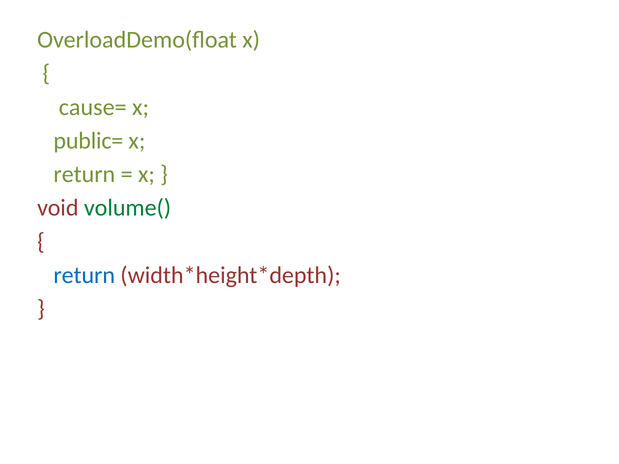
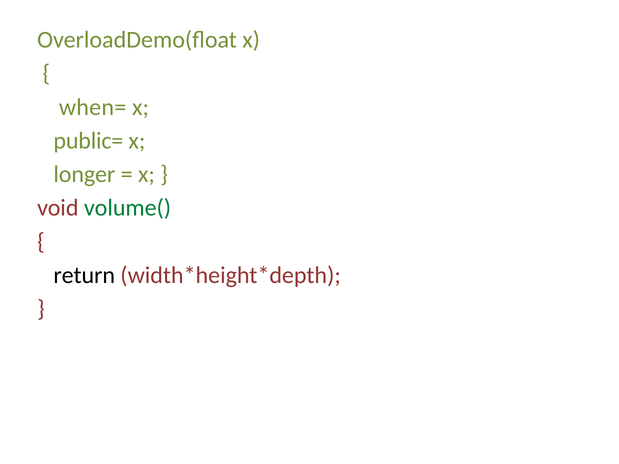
cause=: cause= -> when= (93, 107)
return: return -> longer (84, 174)
return colour: blue -> black (84, 275)
